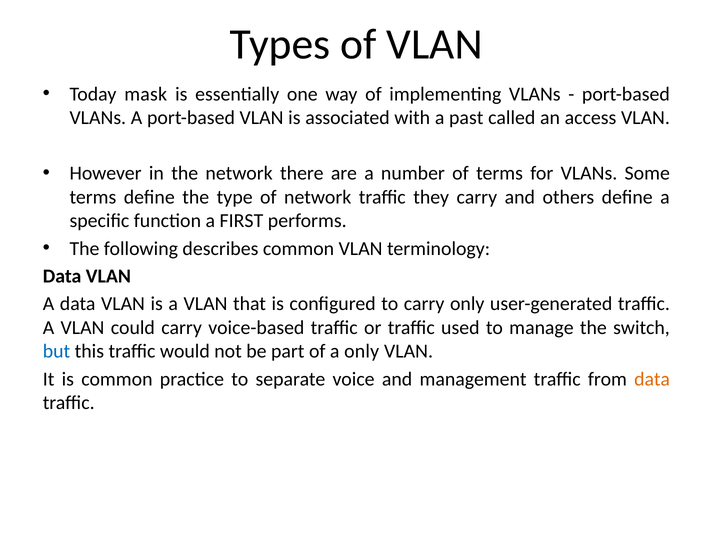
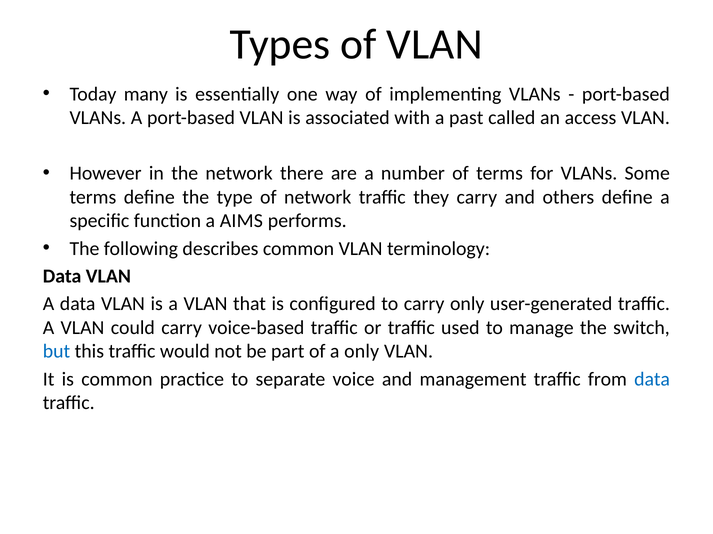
mask: mask -> many (146, 94)
FIRST: FIRST -> AIMS (241, 221)
data colour: orange -> blue (652, 380)
